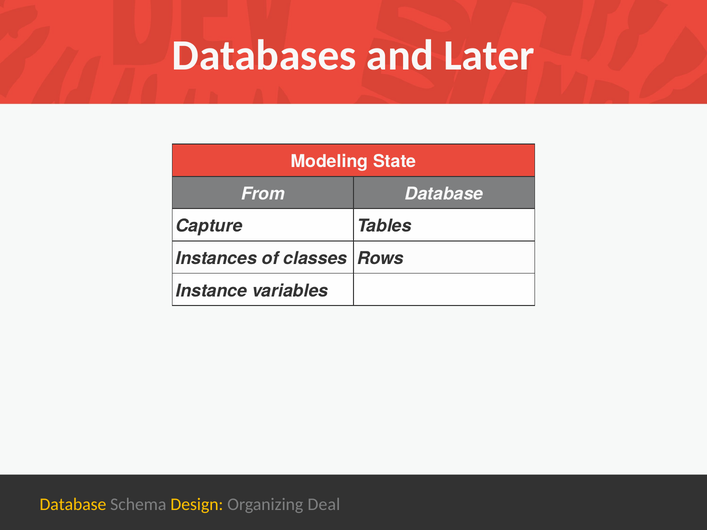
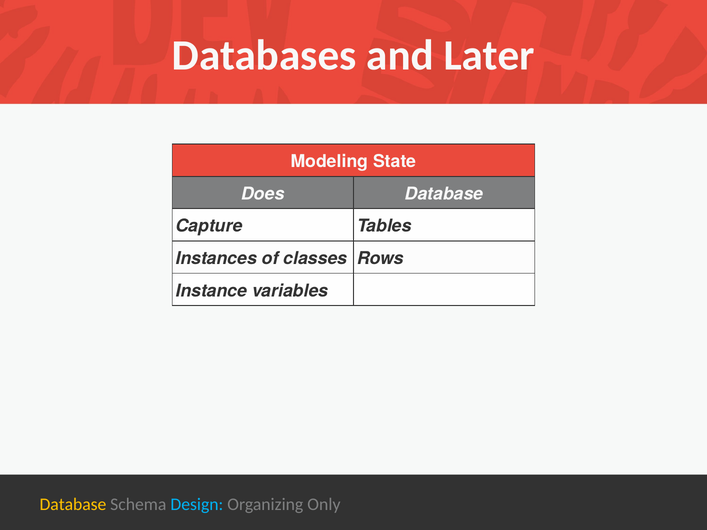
From: From -> Does (263, 194)
Design colour: yellow -> light blue (197, 505)
Deal: Deal -> Only (324, 505)
